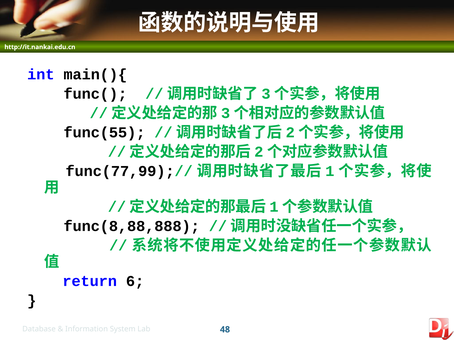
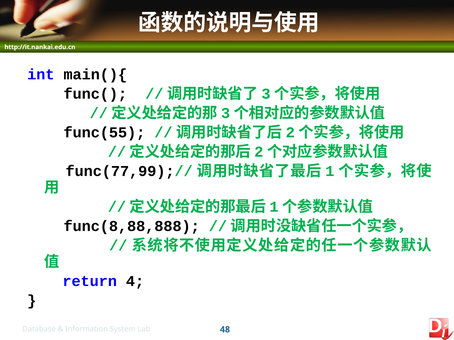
6: 6 -> 4 (135, 282)
